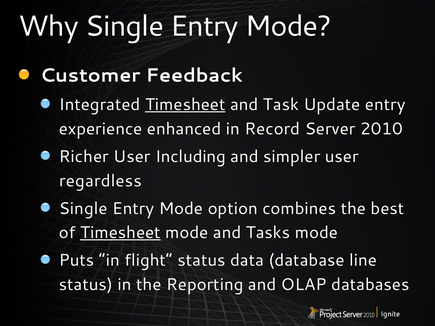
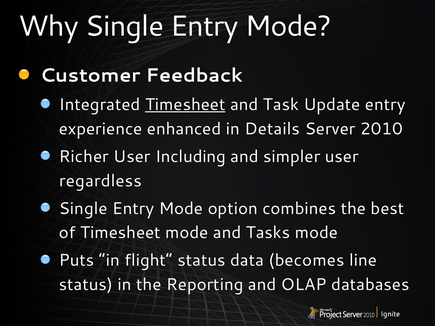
Record: Record -> Details (272, 129)
Timesheet underline: present -> none (120, 233)
database: database -> becomes (307, 261)
